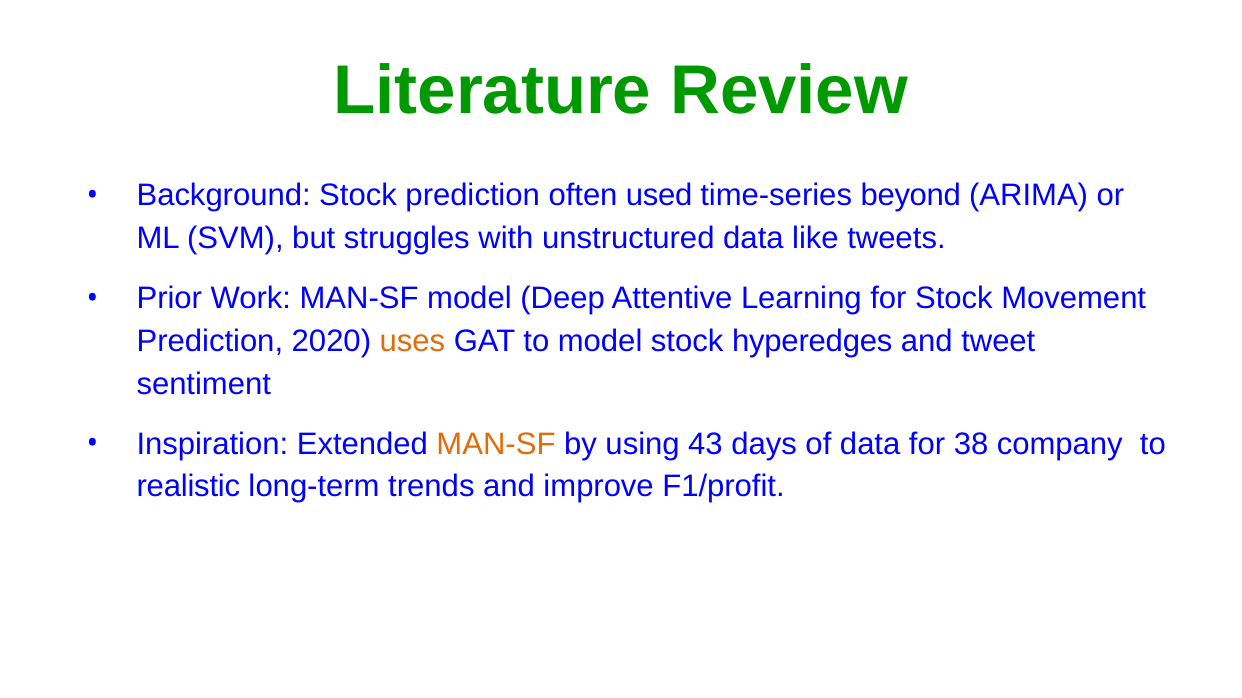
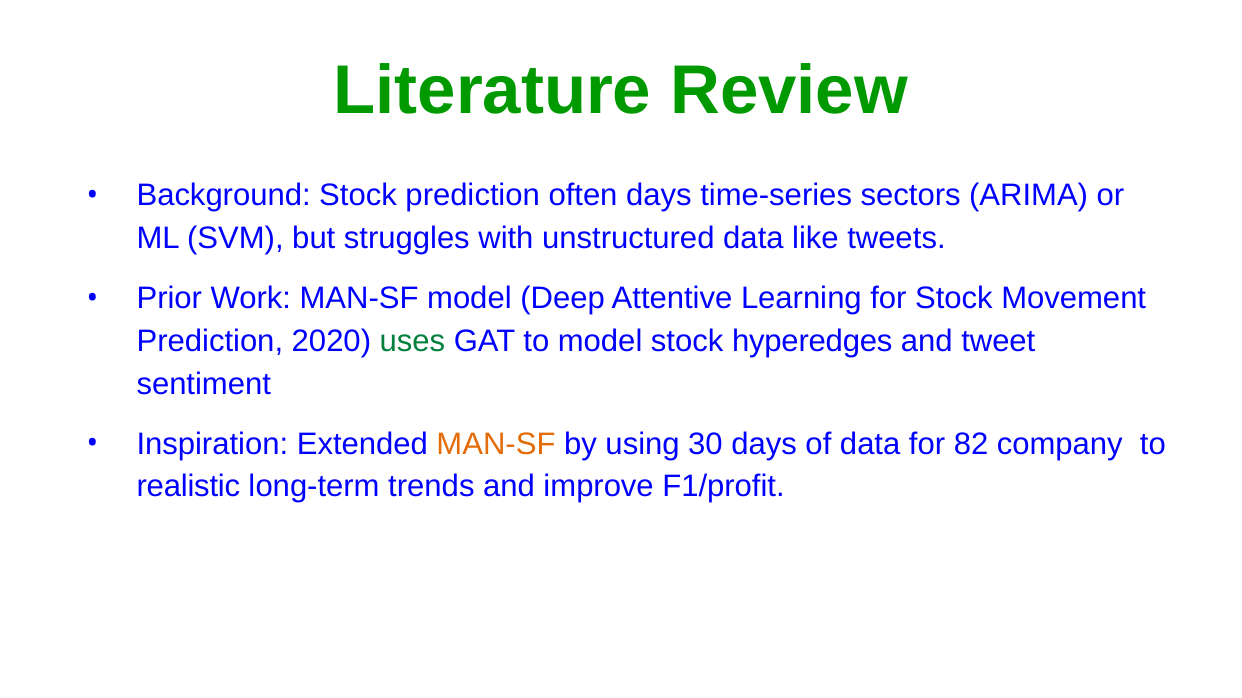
often used: used -> days (659, 196)
beyond: beyond -> sectors (911, 196)
uses colour: orange -> green (412, 341)
43: 43 -> 30 (705, 444)
38: 38 -> 82 (971, 444)
